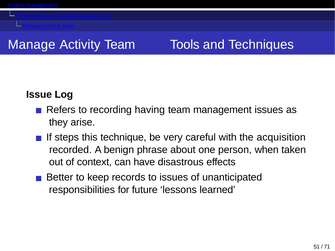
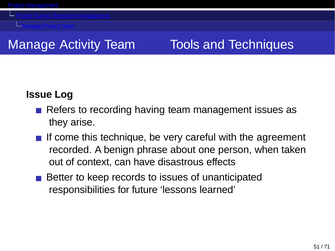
steps: steps -> come (67, 138)
acquisition: acquisition -> agreement (281, 138)
